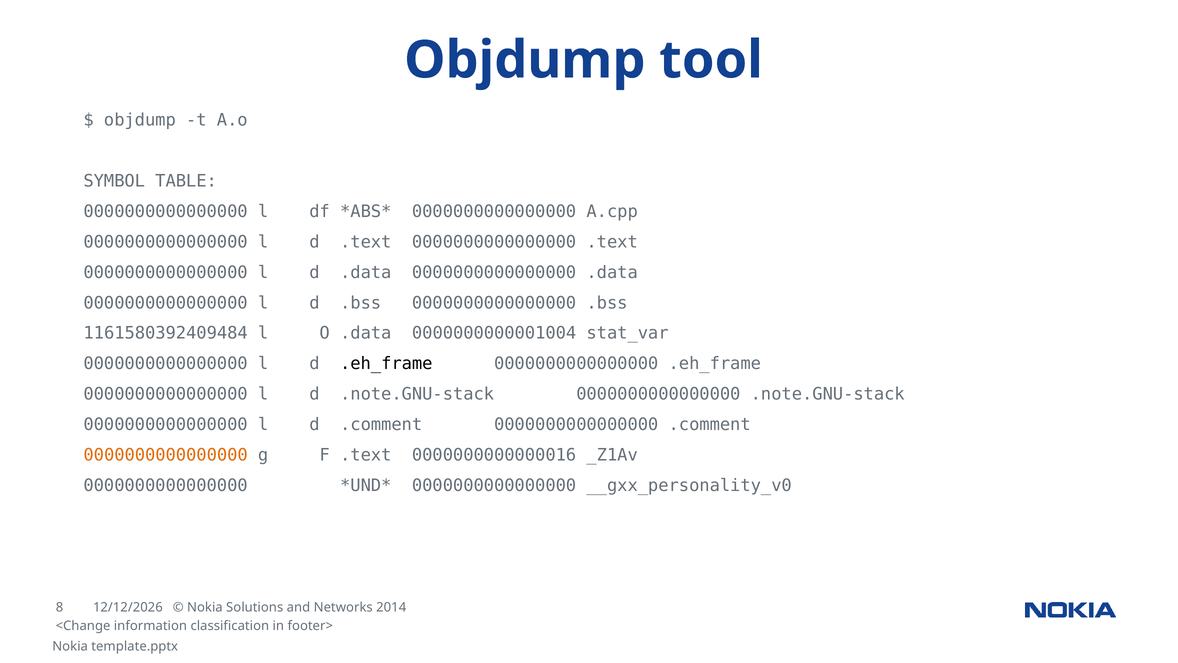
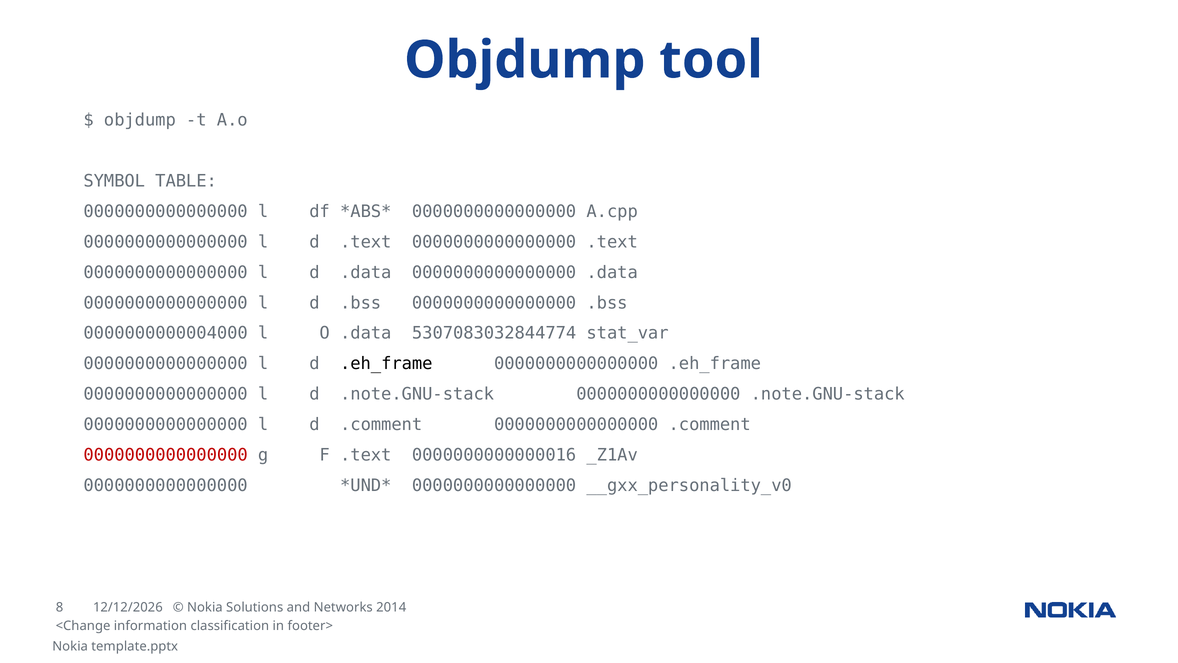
1161580392409484: 1161580392409484 -> 0000000000004000 (166, 333)
0000000000001004: 0000000000001004 -> 5307083032844774 (494, 333)
0000000000000000 colour: orange -> red (166, 455)
